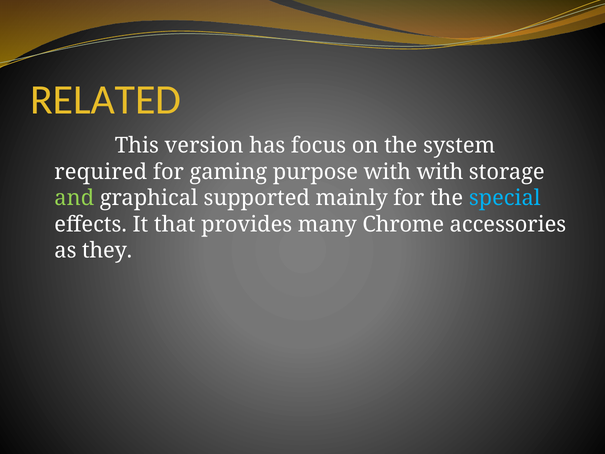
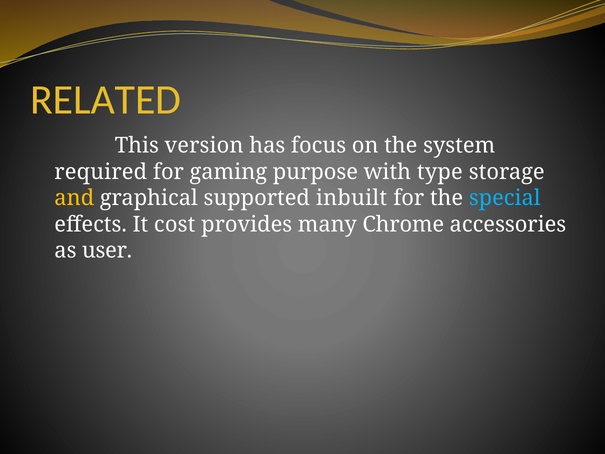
with with: with -> type (440, 172)
and colour: light green -> yellow (74, 198)
mainly: mainly -> inbuilt (352, 198)
that: that -> cost (175, 224)
they: they -> user (107, 250)
